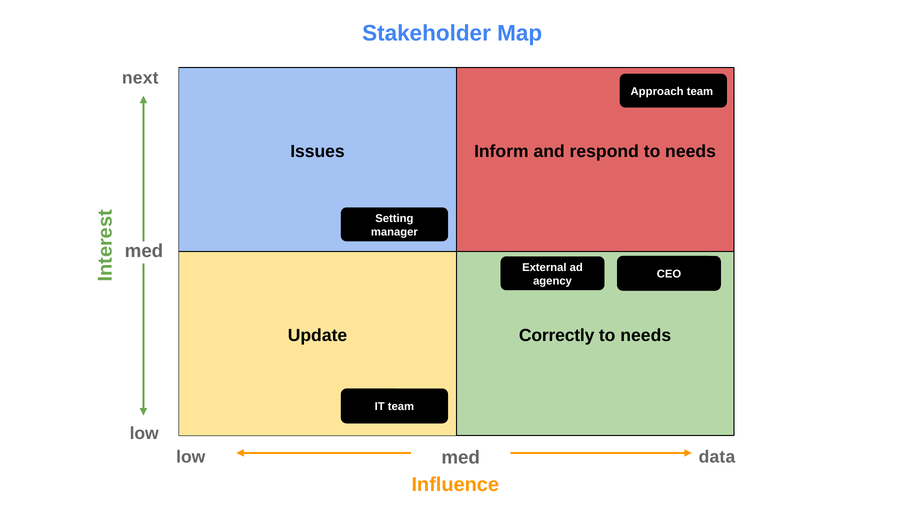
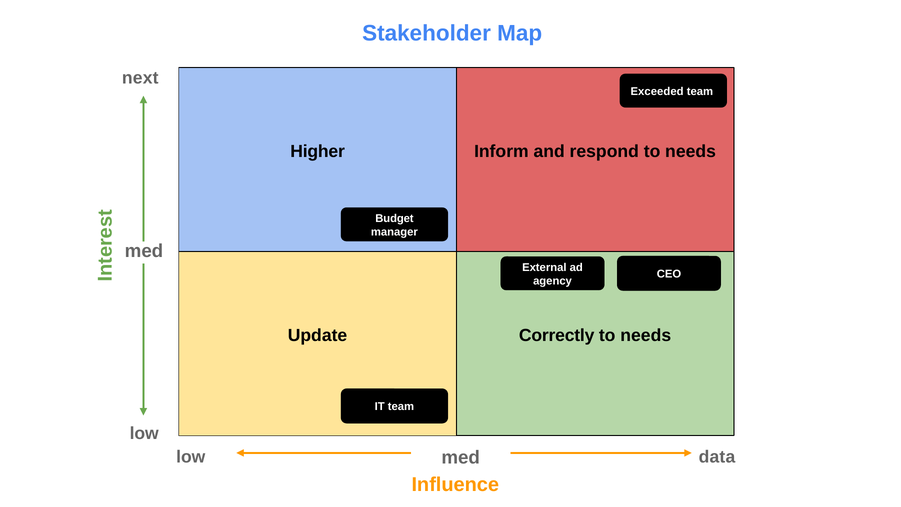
Approach: Approach -> Exceeded (657, 91)
Issues: Issues -> Higher (318, 151)
Setting: Setting -> Budget (394, 218)
